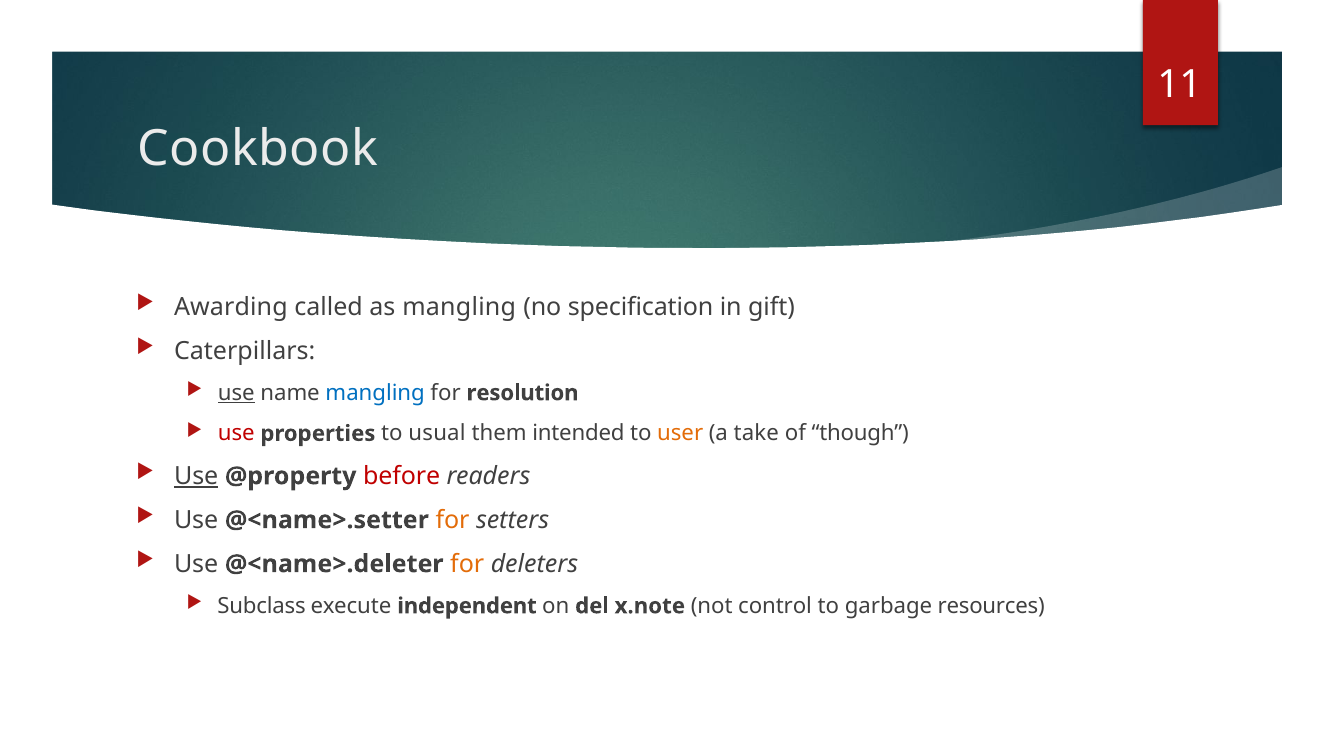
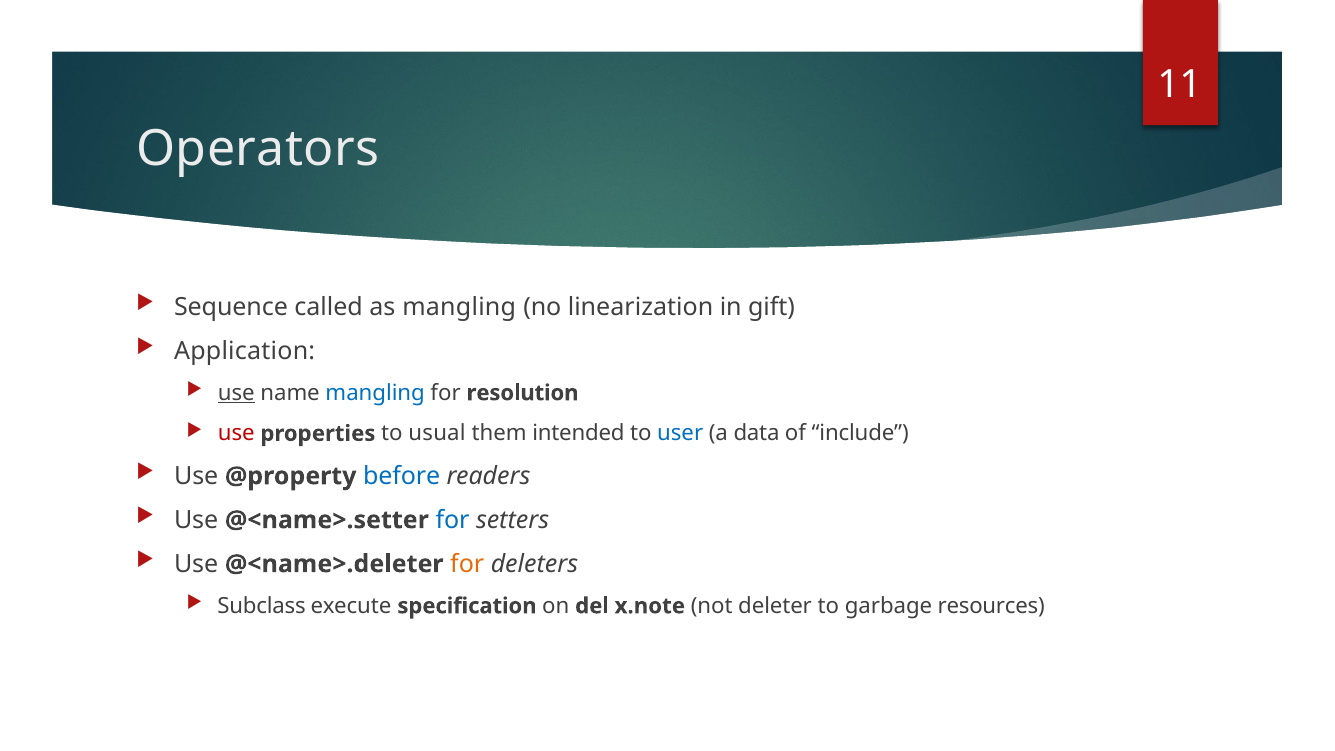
Cookbook: Cookbook -> Operators (258, 149)
Awarding: Awarding -> Sequence (231, 307)
specification: specification -> linearization (641, 307)
Caterpillars: Caterpillars -> Application (245, 351)
user colour: orange -> blue (680, 433)
take: take -> data (757, 433)
though: though -> include (860, 433)
Use underline: present -> none (196, 476)
before colour: red -> blue (402, 476)
for colour: orange -> blue (453, 520)
independent: independent -> specification (467, 606)
control: control -> deleter (775, 606)
